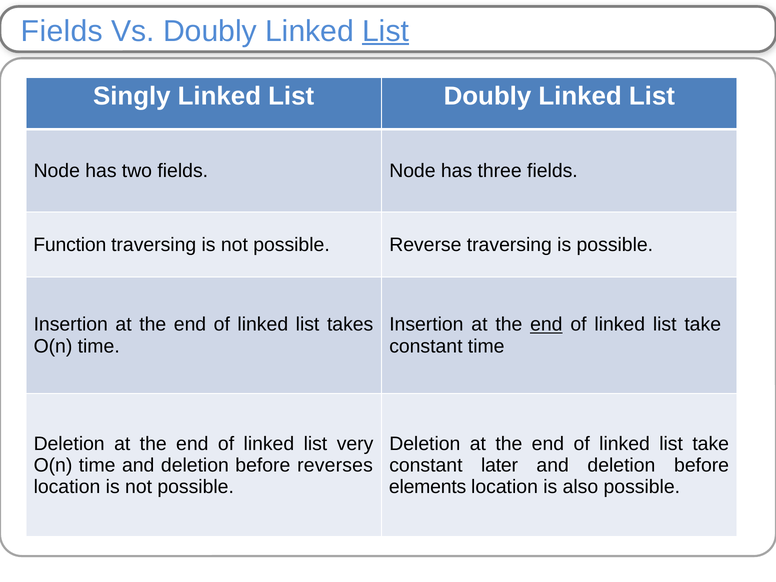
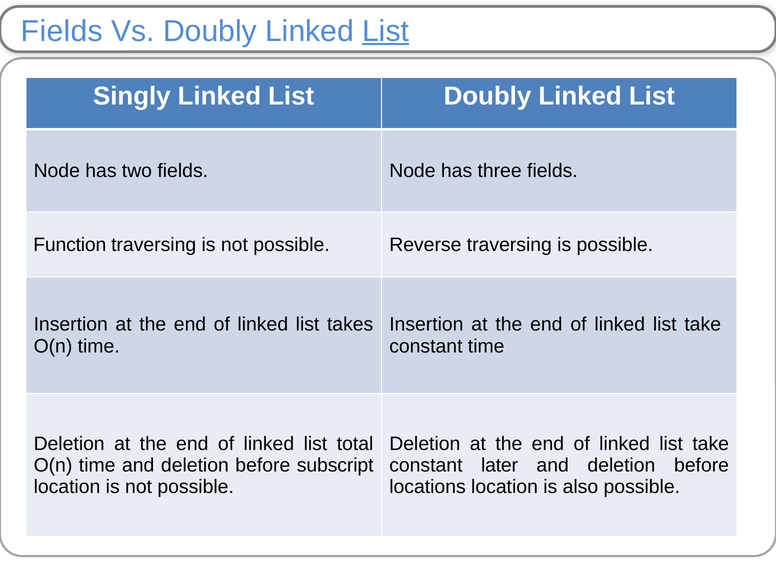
end underline: present -> none (546, 325)
very: very -> total (355, 444)
reverses: reverses -> subscript (335, 465)
elements: elements -> locations (428, 487)
